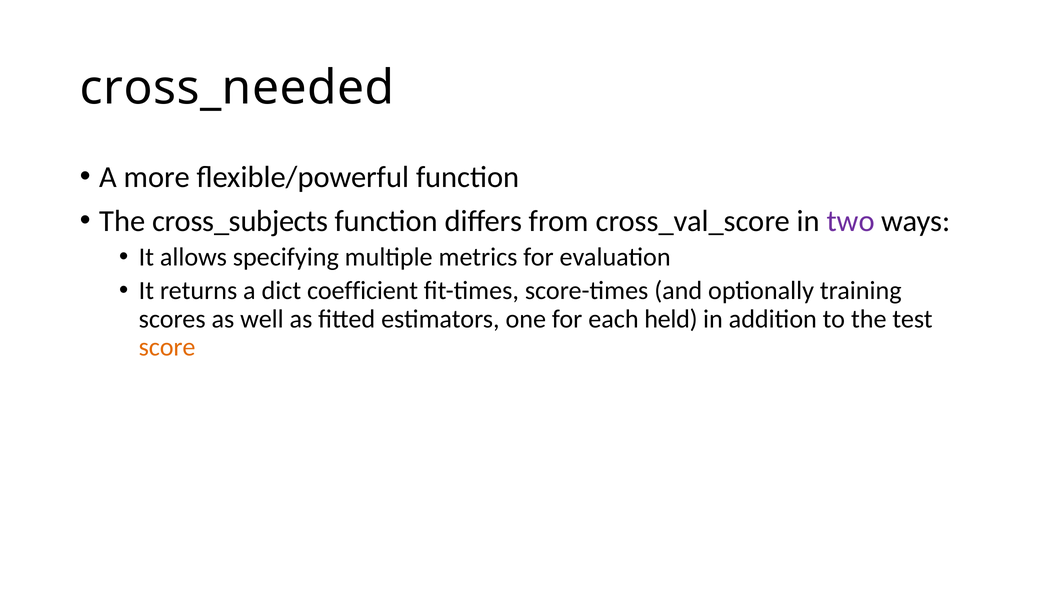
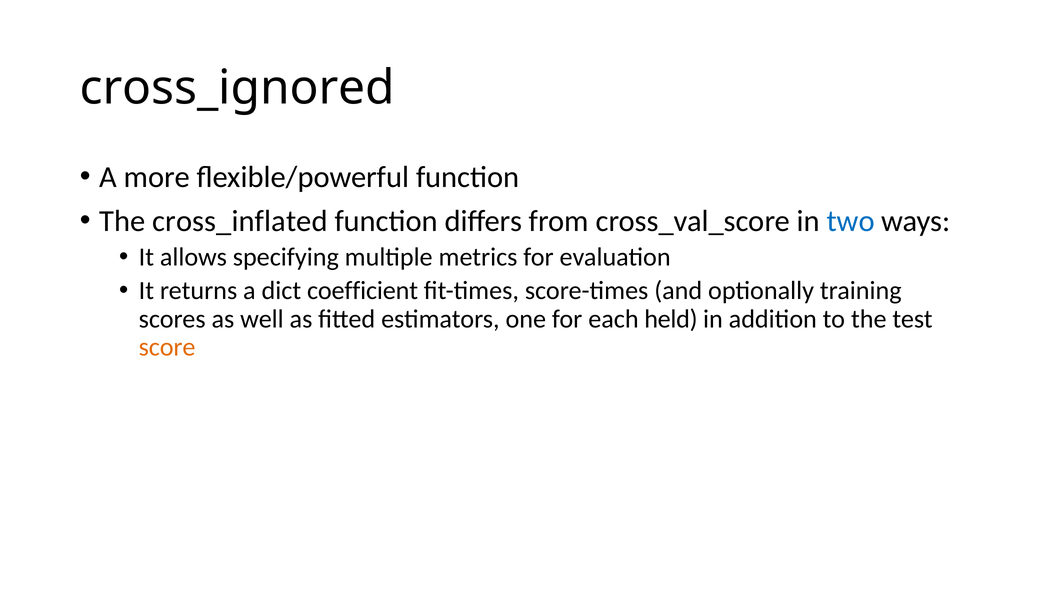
cross_needed: cross_needed -> cross_ignored (237, 88)
cross_subjects: cross_subjects -> cross_inflated (240, 221)
two colour: purple -> blue (851, 221)
